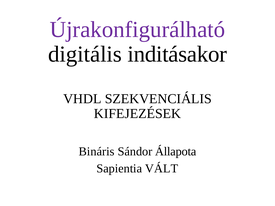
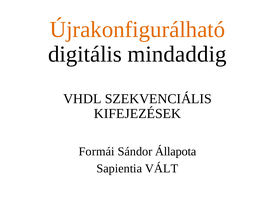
Újrakonfigurálható colour: purple -> orange (137, 29)
inditásakor: inditásakor -> mindaddig (177, 54)
Bináris: Bináris -> Formái (97, 152)
